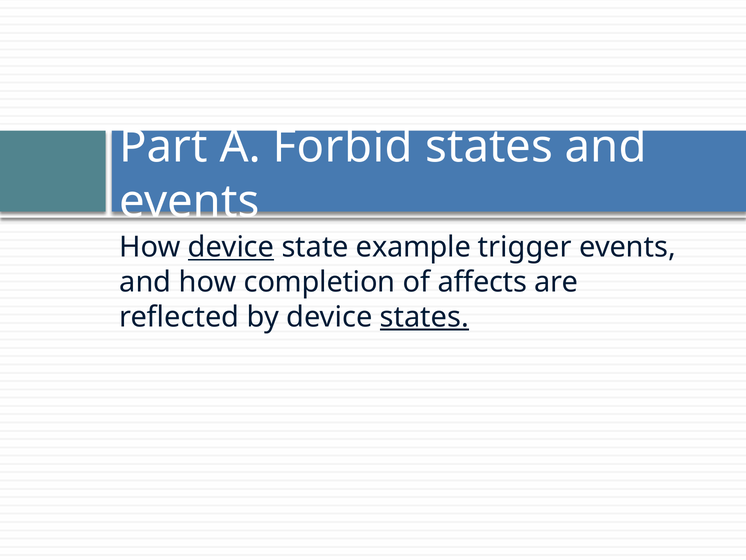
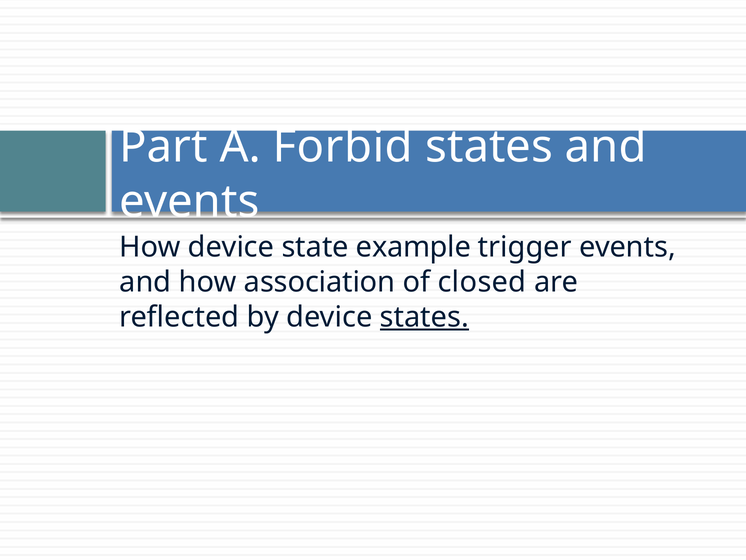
device underline: present -> none (231, 247)
completion: completion -> association (320, 282)
affects: affects -> closed (482, 282)
